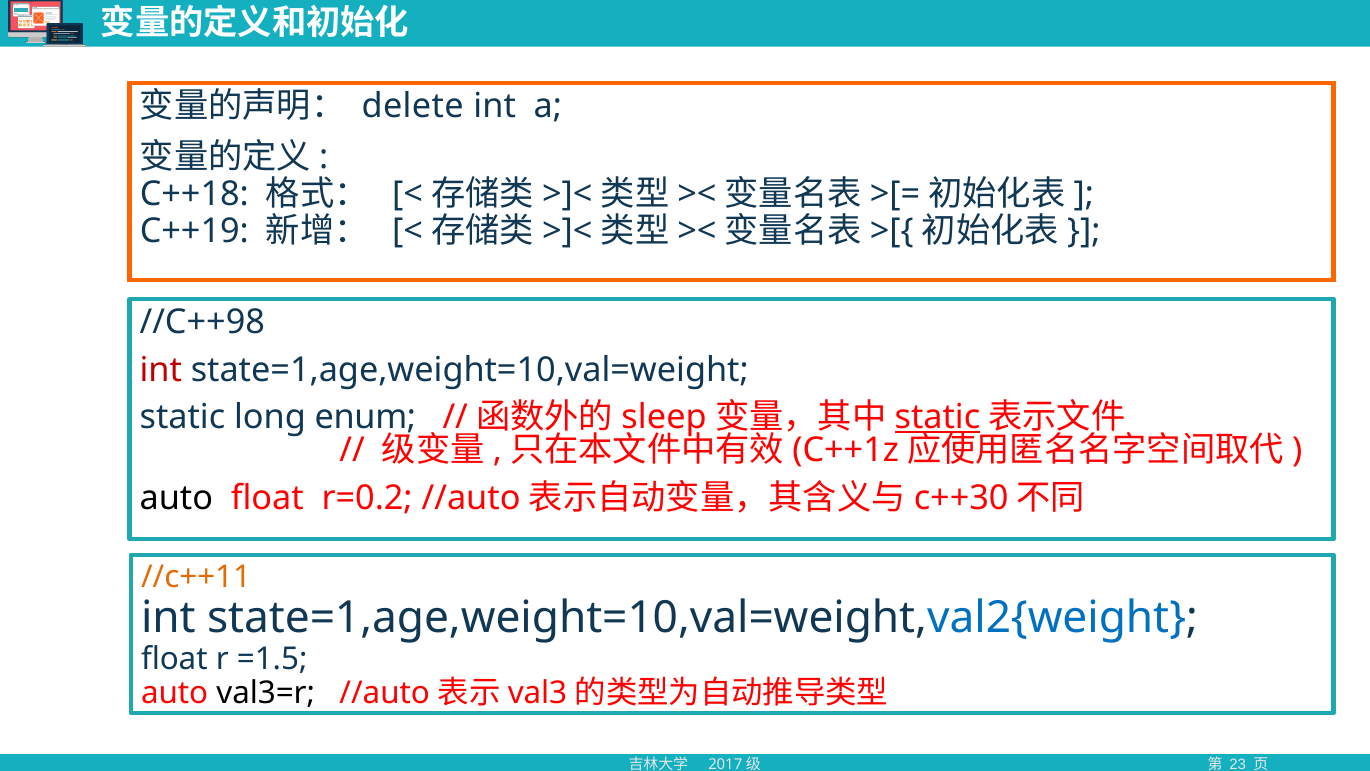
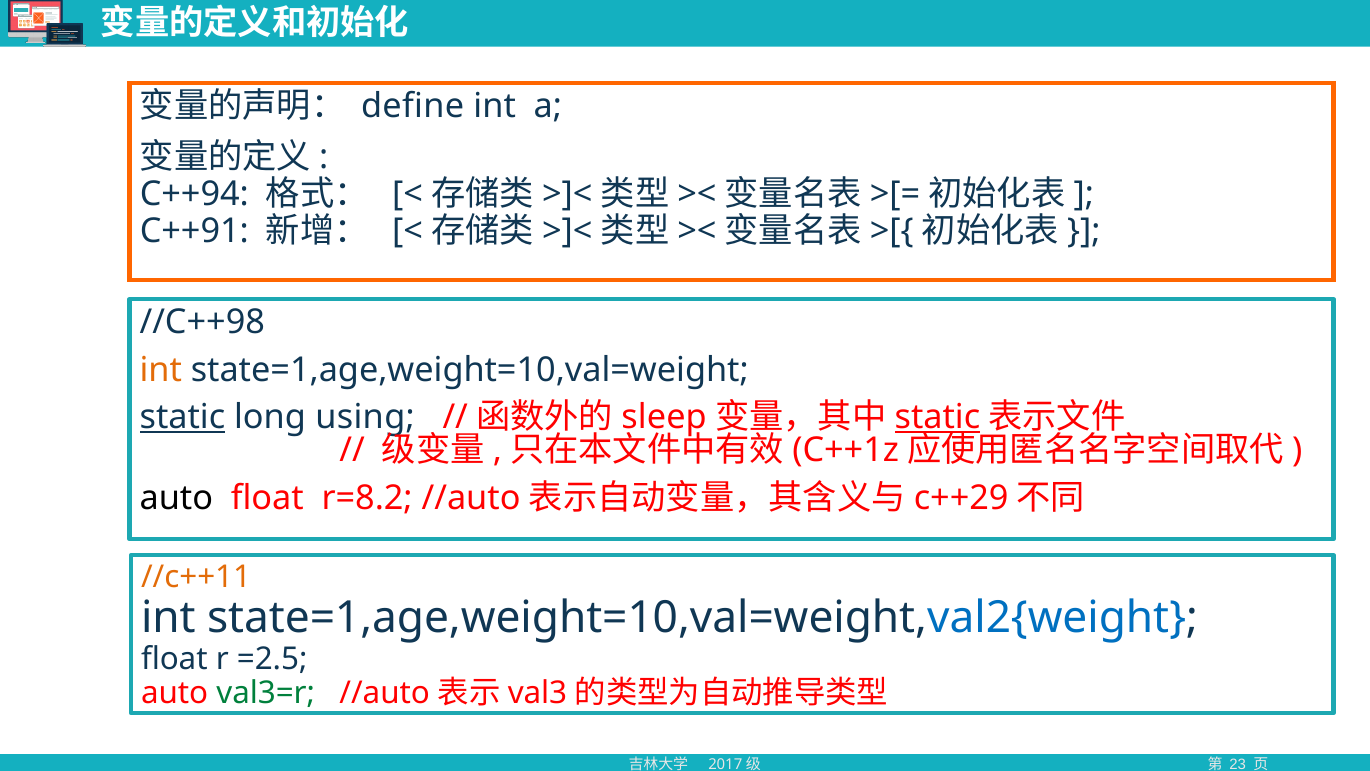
delete: delete -> define (413, 106)
C++18: C++18 -> C++94 (194, 194)
C++19: C++19 -> C++91 (194, 231)
int colour: red -> orange (161, 370)
static underline: none -> present (182, 417)
enum: enum -> using (365, 417)
r=0.2: r=0.2 -> r=8.2 (367, 498)
c++30: c++30 -> c++29 (961, 498)
=1.5: =1.5 -> =2.5 (272, 658)
val3=r colour: black -> green (266, 692)
